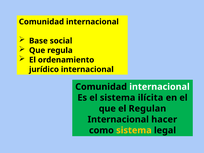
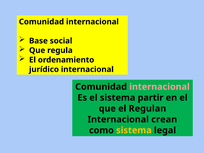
internacional colour: white -> pink (159, 87)
ilícita: ilícita -> partir (151, 98)
hacer: hacer -> crean (164, 119)
